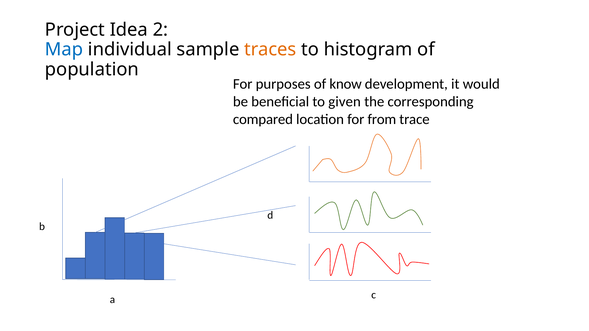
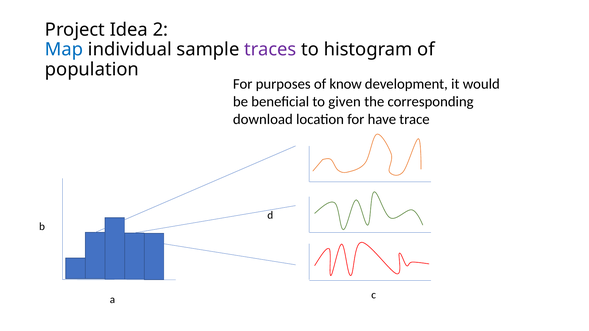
traces colour: orange -> purple (270, 50)
compared: compared -> download (263, 120)
from: from -> have (382, 120)
